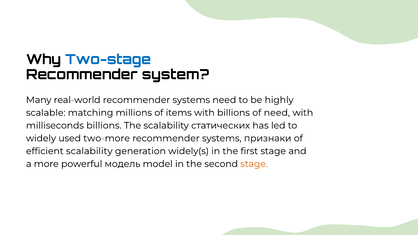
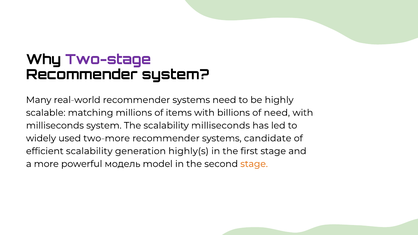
Two-stage colour: blue -> purple (108, 60)
milliseconds billions: billions -> system (104, 126)
scalability статических: статических -> milliseconds (221, 126)
признаки: признаки -> candidate (268, 138)
widely(s: widely(s -> highly(s (189, 151)
